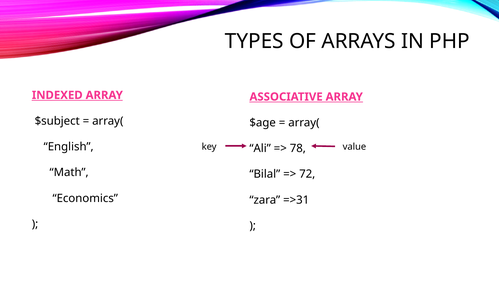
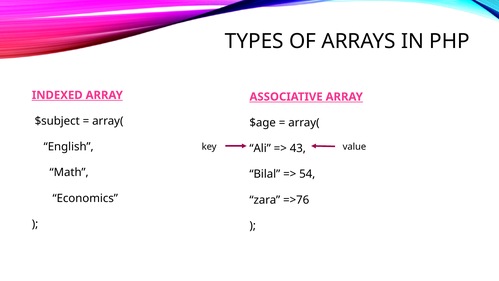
78: 78 -> 43 (298, 148)
72: 72 -> 54 (307, 174)
=>31: =>31 -> =>76 (296, 200)
